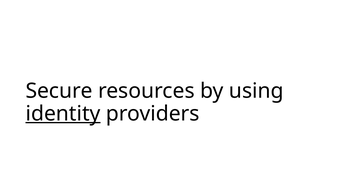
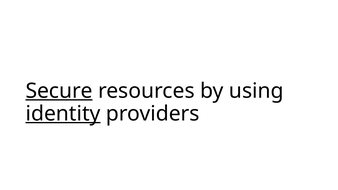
Secure underline: none -> present (59, 91)
